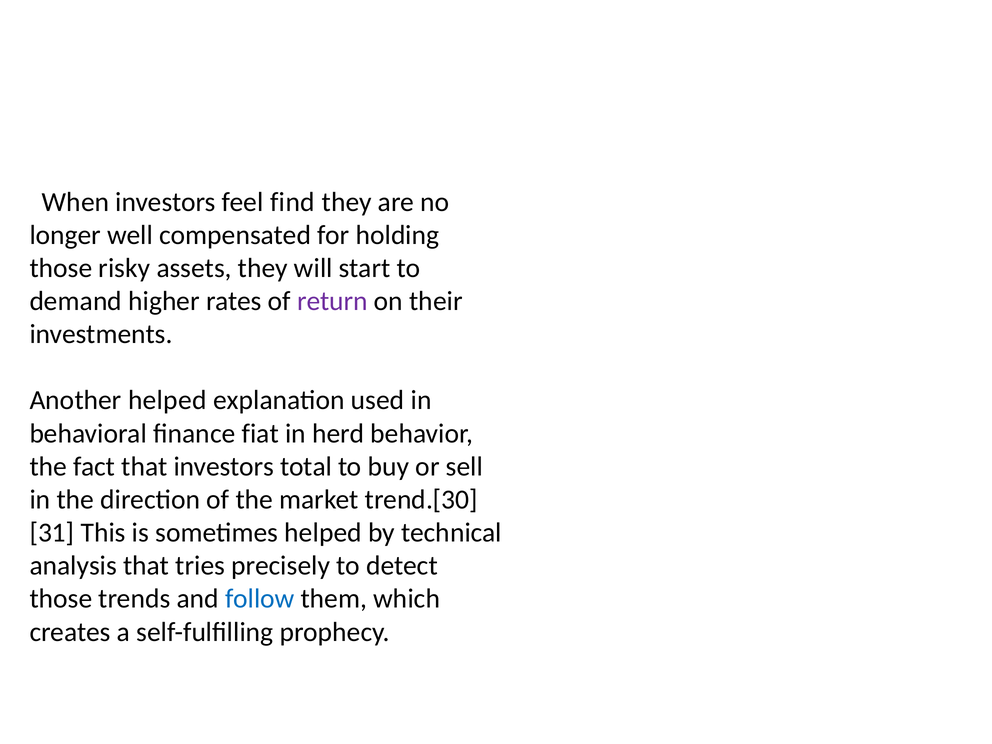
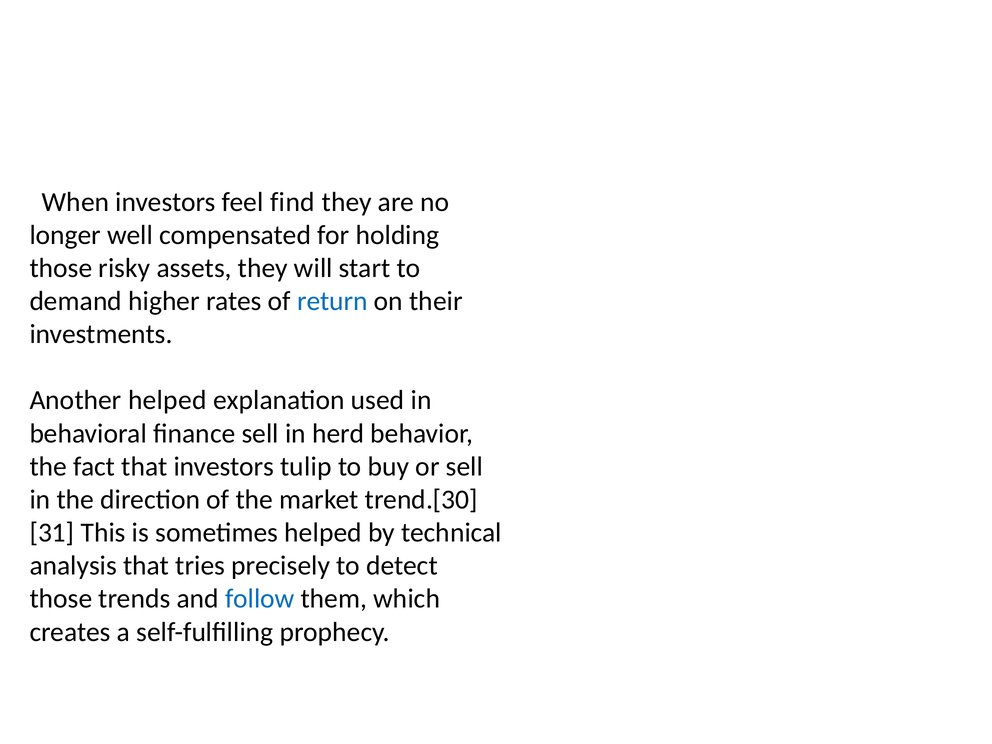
return colour: purple -> blue (332, 301)
finance fiat: fiat -> sell (260, 433)
total: total -> tulip (306, 467)
